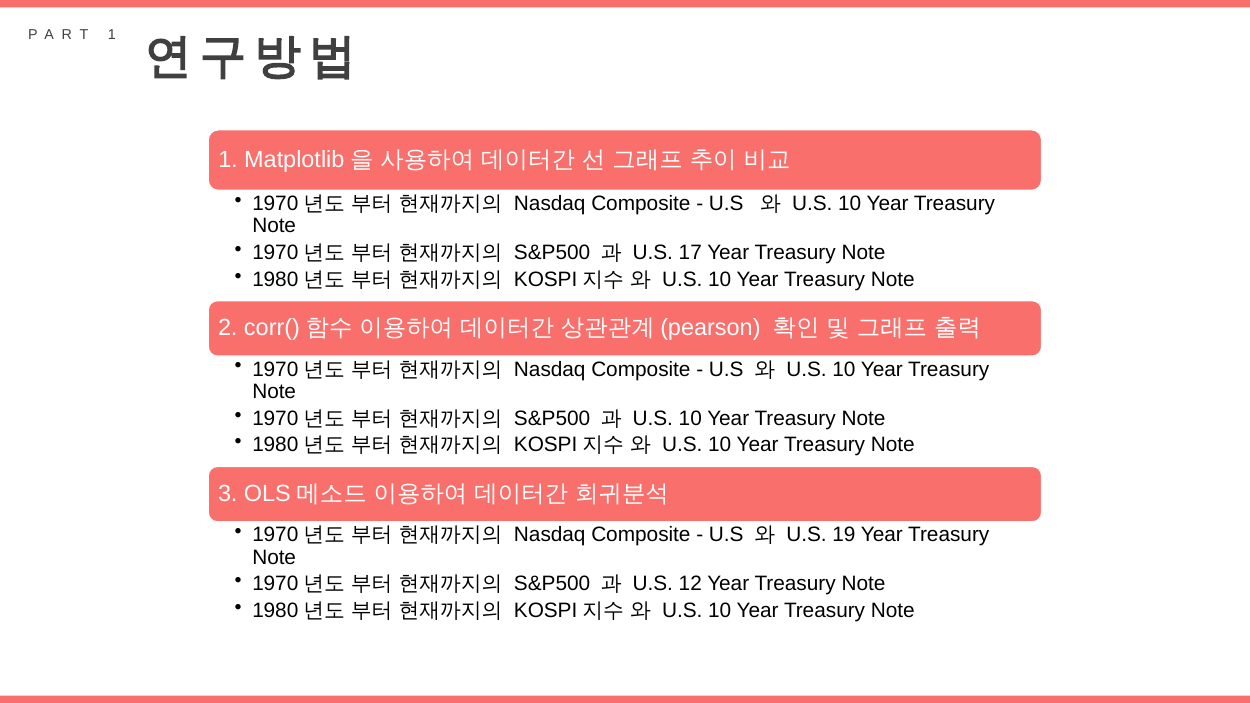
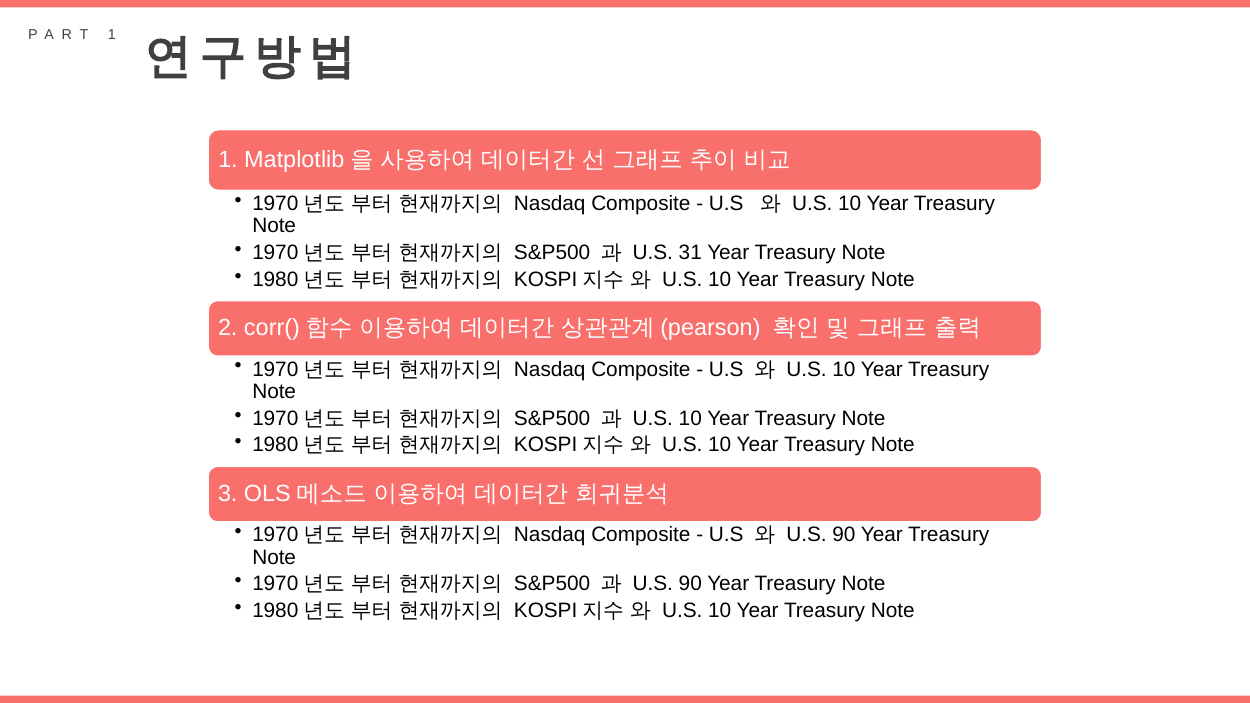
17: 17 -> 31 (690, 253)
19: 19 -> 90 (844, 535)
12: 12 -> 90 (690, 584)
